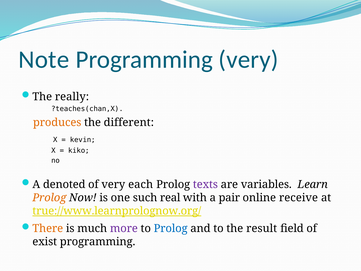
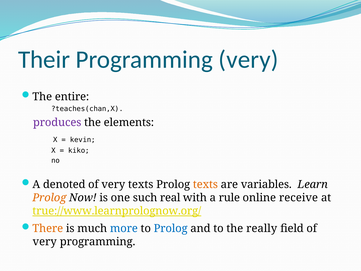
Note: Note -> Their (44, 60)
really: really -> entire (72, 97)
produces colour: orange -> purple (57, 122)
different: different -> elements (129, 122)
very each: each -> texts (141, 184)
texts colour: purple -> orange (205, 184)
pair: pair -> rule (229, 197)
more colour: purple -> blue (124, 228)
result: result -> really (262, 228)
exist: exist -> very (45, 242)
